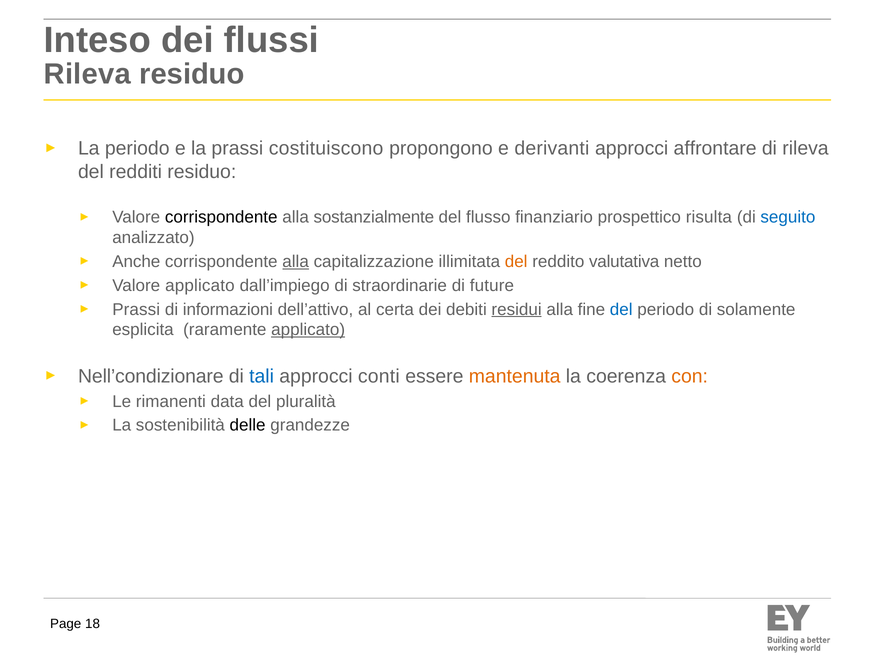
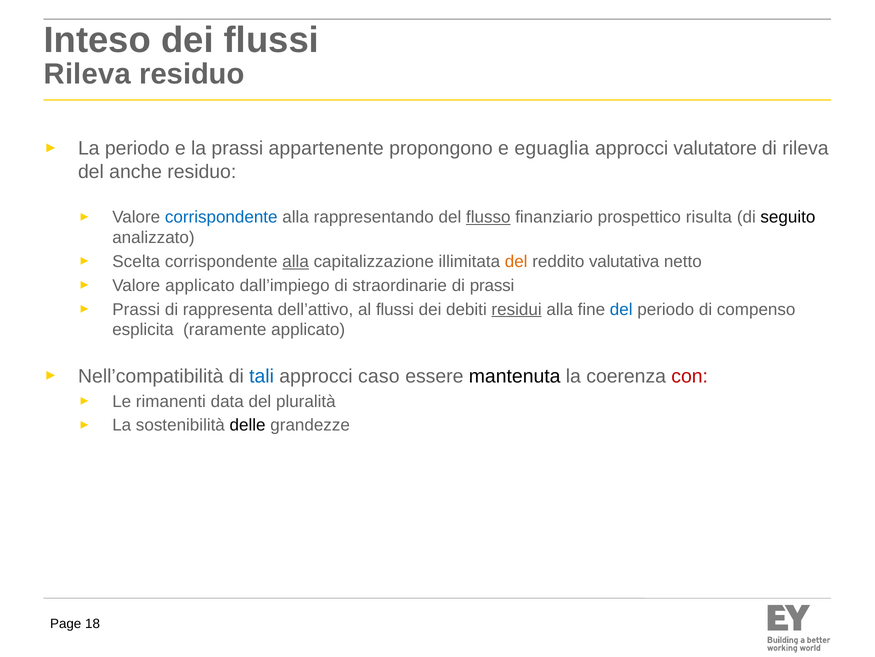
costituiscono: costituiscono -> appartenente (326, 148)
derivanti: derivanti -> eguaglia (552, 148)
affrontare: affrontare -> valutatore (715, 148)
redditi: redditi -> anche (136, 172)
corrispondente colour: black -> blue (221, 217)
sostanzialmente: sostanzialmente -> rappresentando (374, 217)
flusso underline: none -> present (488, 217)
seguito colour: blue -> black (788, 217)
Anche: Anche -> Scelta (136, 261)
di future: future -> prassi (492, 285)
informazioni: informazioni -> rappresenta (228, 309)
al certa: certa -> flussi (395, 309)
solamente: solamente -> compenso (756, 309)
applicato underline: present -> none (308, 329)
Nell’condizionare: Nell’condizionare -> Nell’compatibilità (151, 376)
conti: conti -> caso (379, 376)
mantenuta colour: orange -> black (515, 376)
con colour: orange -> red (690, 376)
